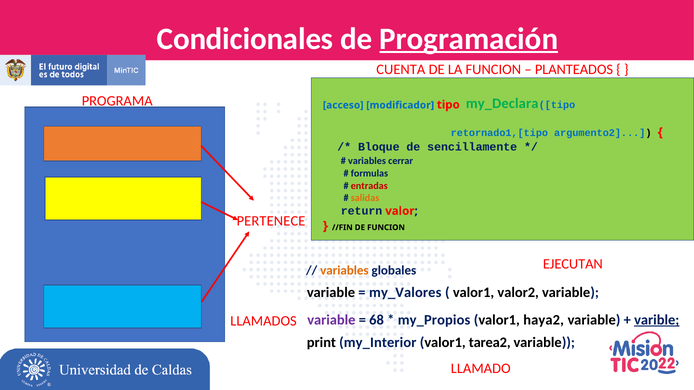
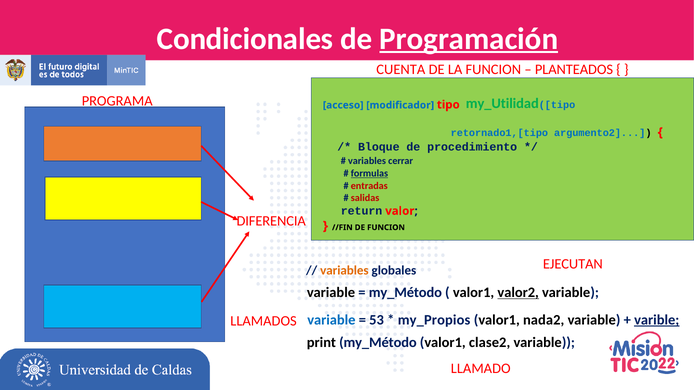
my_Declara: my_Declara -> my_Utilidad (502, 104)
sencillamente: sencillamente -> procedimiento (472, 147)
formulas underline: none -> present (369, 174)
salidas colour: orange -> red (365, 198)
PERTENECE: PERTENECE -> DIFERENCIA (271, 221)
my_Valores: my_Valores -> my_Método (405, 293)
valor2 underline: none -> present (518, 293)
variable colour: purple -> blue (331, 320)
68: 68 -> 53 (377, 320)
haya2: haya2 -> nada2 (544, 320)
print my_Interior: my_Interior -> my_Método (378, 343)
tarea2: tarea2 -> clase2 (490, 343)
